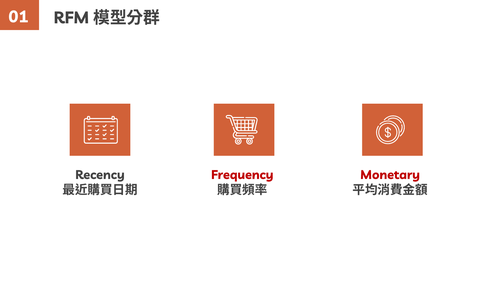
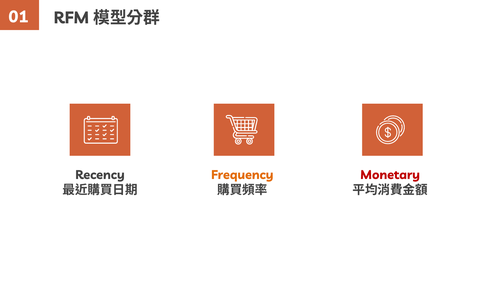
Frequency colour: red -> orange (242, 174)
